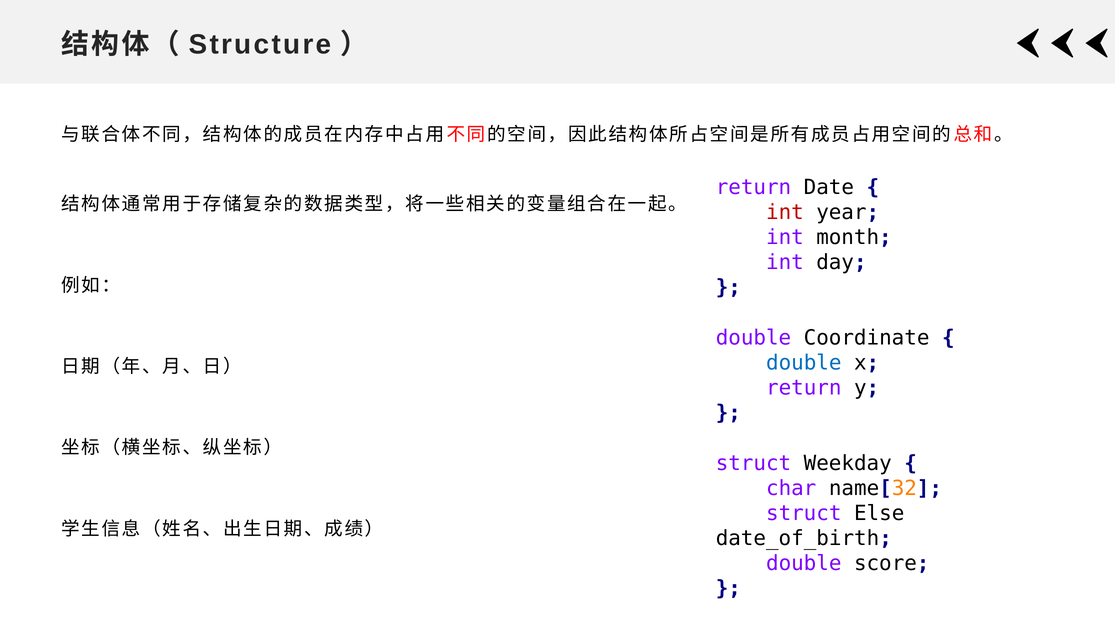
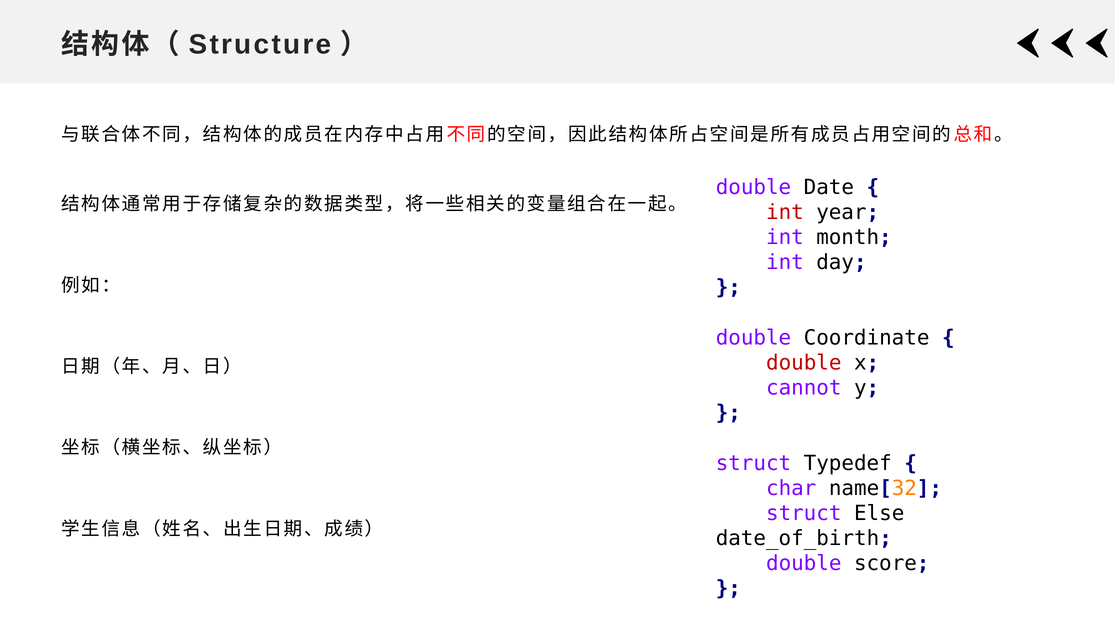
return: return -> double (753, 187)
double colour: blue -> red (804, 363)
return: return -> cannot (804, 388)
Weekday: Weekday -> Typedef (848, 463)
